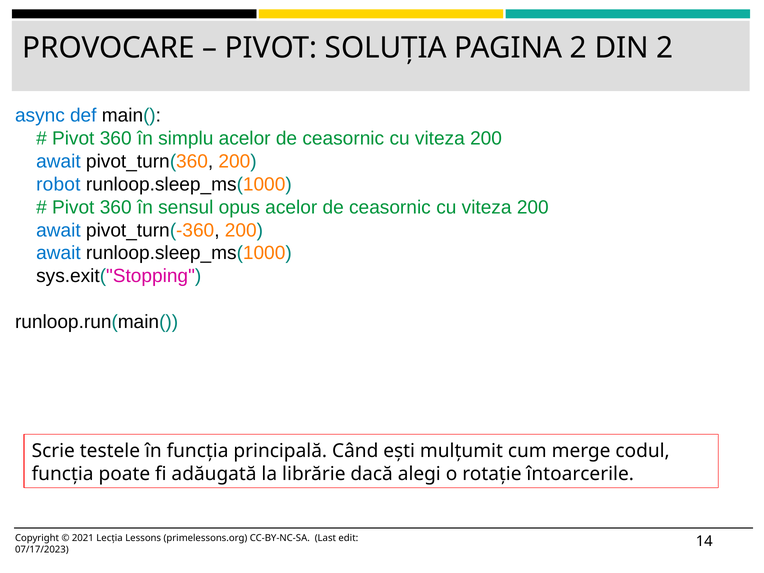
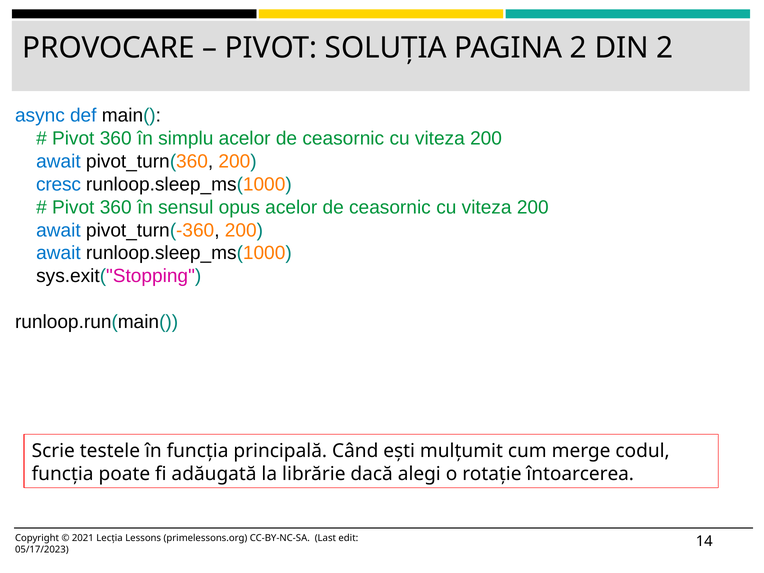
robot: robot -> cresc (59, 184)
întoarcerile: întoarcerile -> întoarcerea (580, 474)
07/17/2023: 07/17/2023 -> 05/17/2023 (42, 550)
